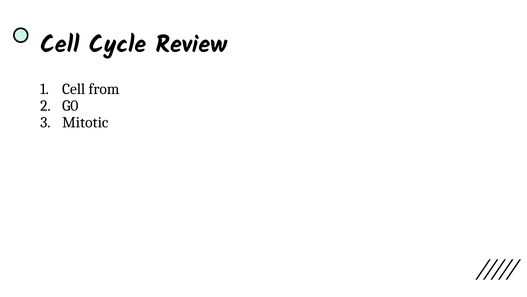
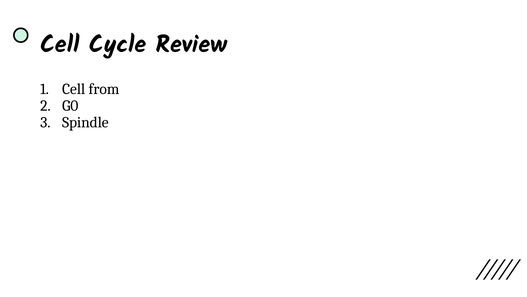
Mitotic: Mitotic -> Spindle (85, 122)
